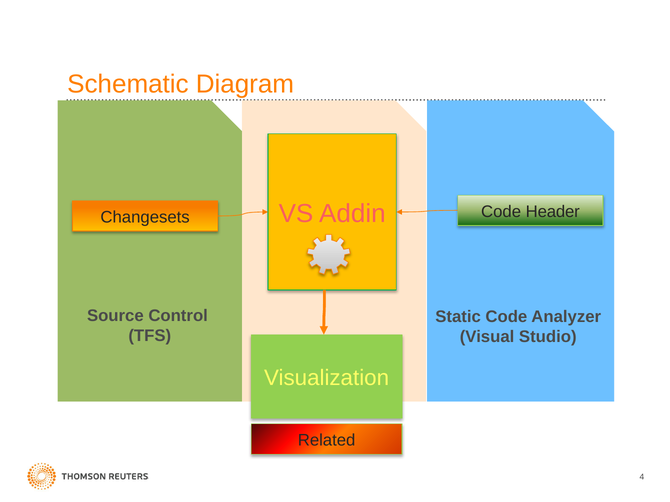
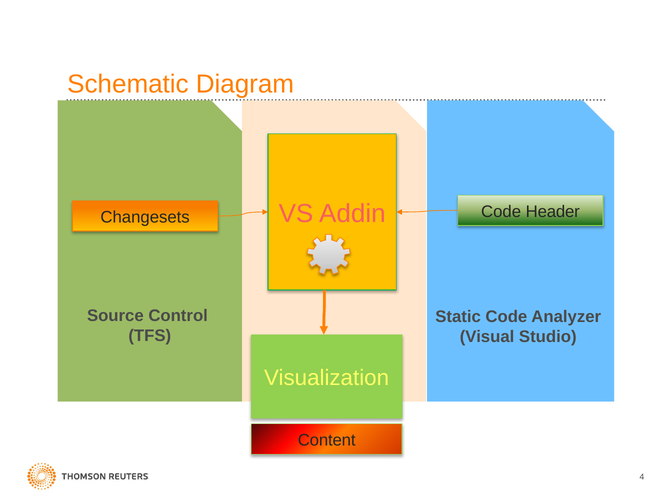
Related: Related -> Content (327, 441)
